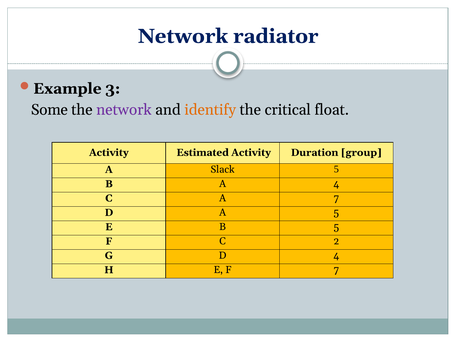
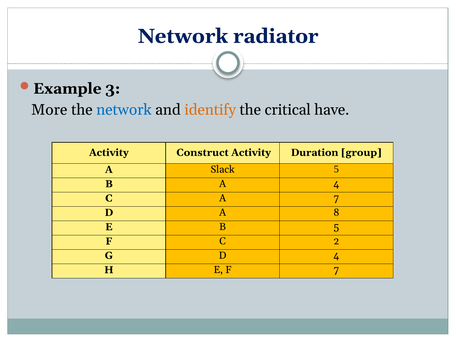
Some: Some -> More (49, 110)
network colour: purple -> blue (124, 110)
float: float -> have (332, 110)
Estimated: Estimated -> Construct (203, 153)
A 5: 5 -> 8 (336, 213)
